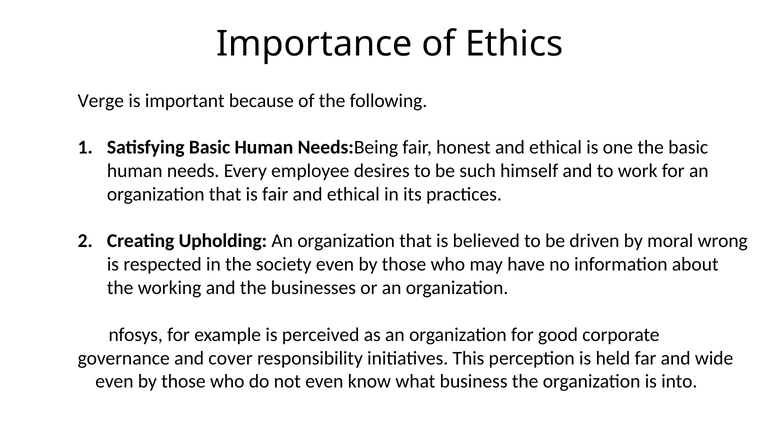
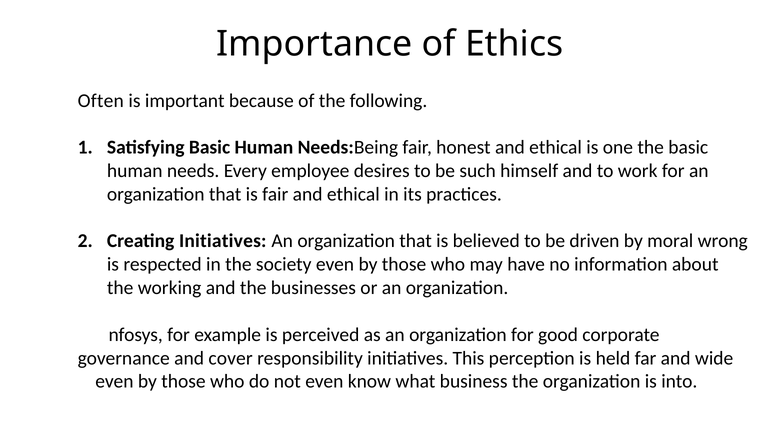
Verge: Verge -> Often (101, 101)
Creating Upholding: Upholding -> Initiatives (223, 241)
